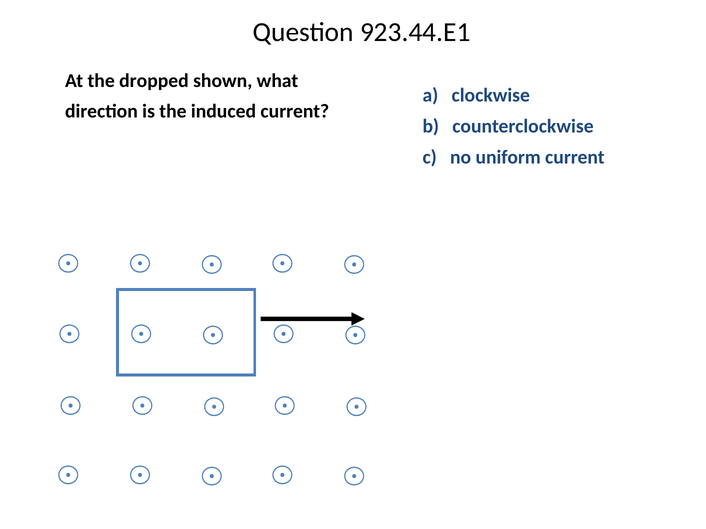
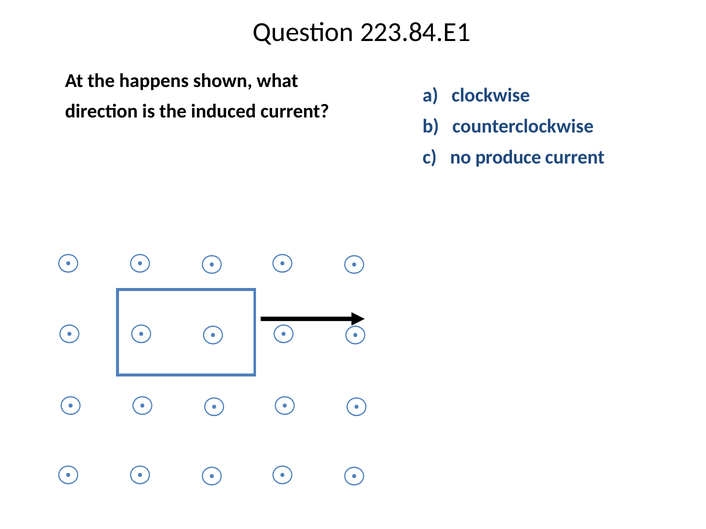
923.44.E1: 923.44.E1 -> 223.84.E1 (415, 32)
dropped: dropped -> happens (154, 81)
uniform: uniform -> produce (508, 158)
